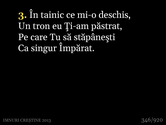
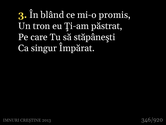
tainic: tainic -> blând (52, 15)
deschis: deschis -> promis (115, 15)
